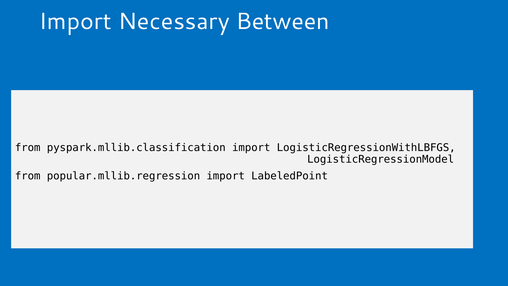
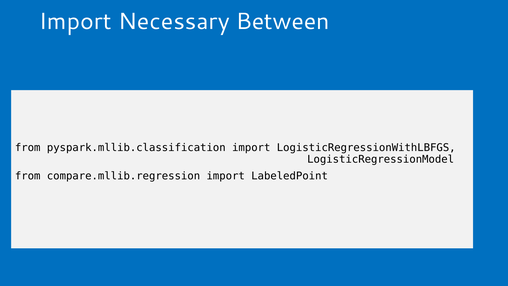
popular.mllib.regression: popular.mllib.regression -> compare.mllib.regression (123, 176)
